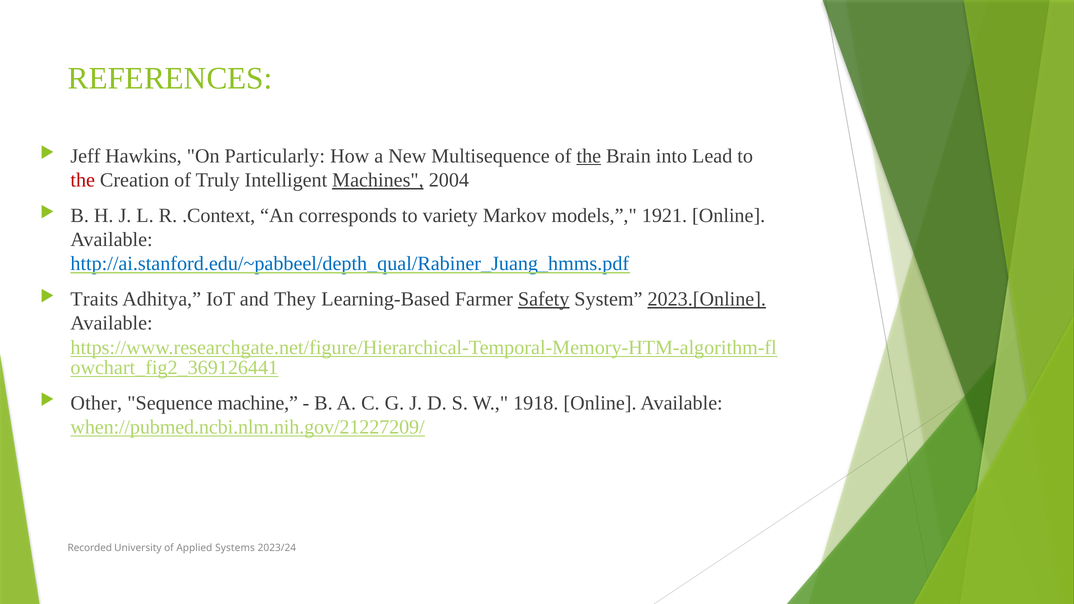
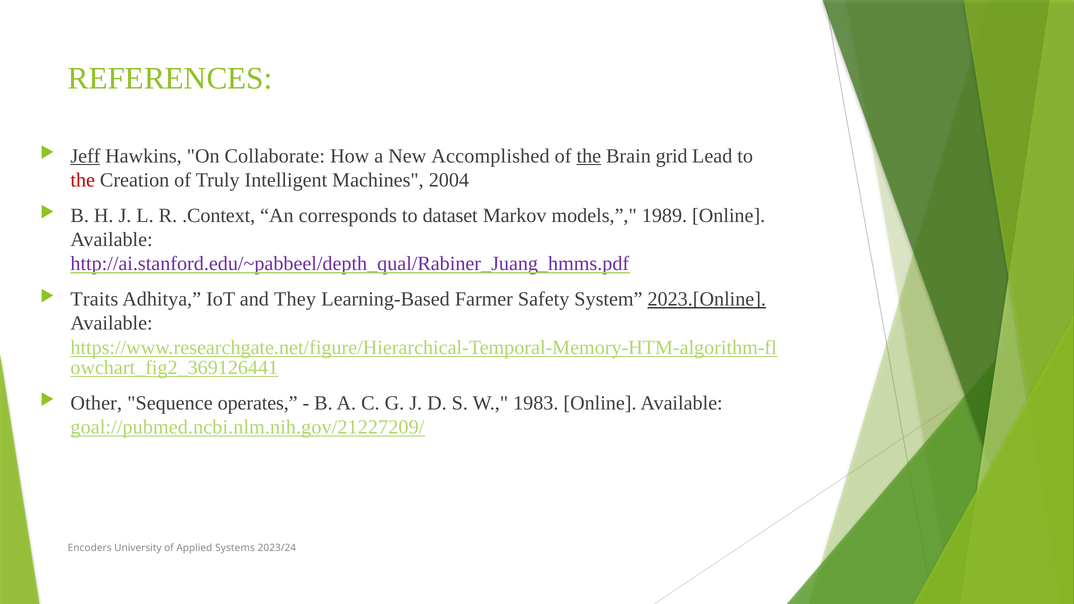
Jeff underline: none -> present (85, 156)
Particularly: Particularly -> Collaborate (275, 156)
Multisequence: Multisequence -> Accomplished (490, 156)
into: into -> grid (672, 156)
Machines underline: present -> none (378, 180)
variety: variety -> dataset (450, 216)
1921: 1921 -> 1989 (664, 216)
http://ai.stanford.edu/~pabbeel/depth_qual/Rabiner_Juang_hmms.pdf colour: blue -> purple (350, 264)
Safety underline: present -> none (544, 299)
machine: machine -> operates (258, 403)
1918: 1918 -> 1983 (536, 403)
when://pubmed.ncbi.nlm.nih.gov/21227209/: when://pubmed.ncbi.nlm.nih.gov/21227209/ -> goal://pubmed.ncbi.nlm.nih.gov/21227209/ (247, 427)
Recorded: Recorded -> Encoders (90, 548)
